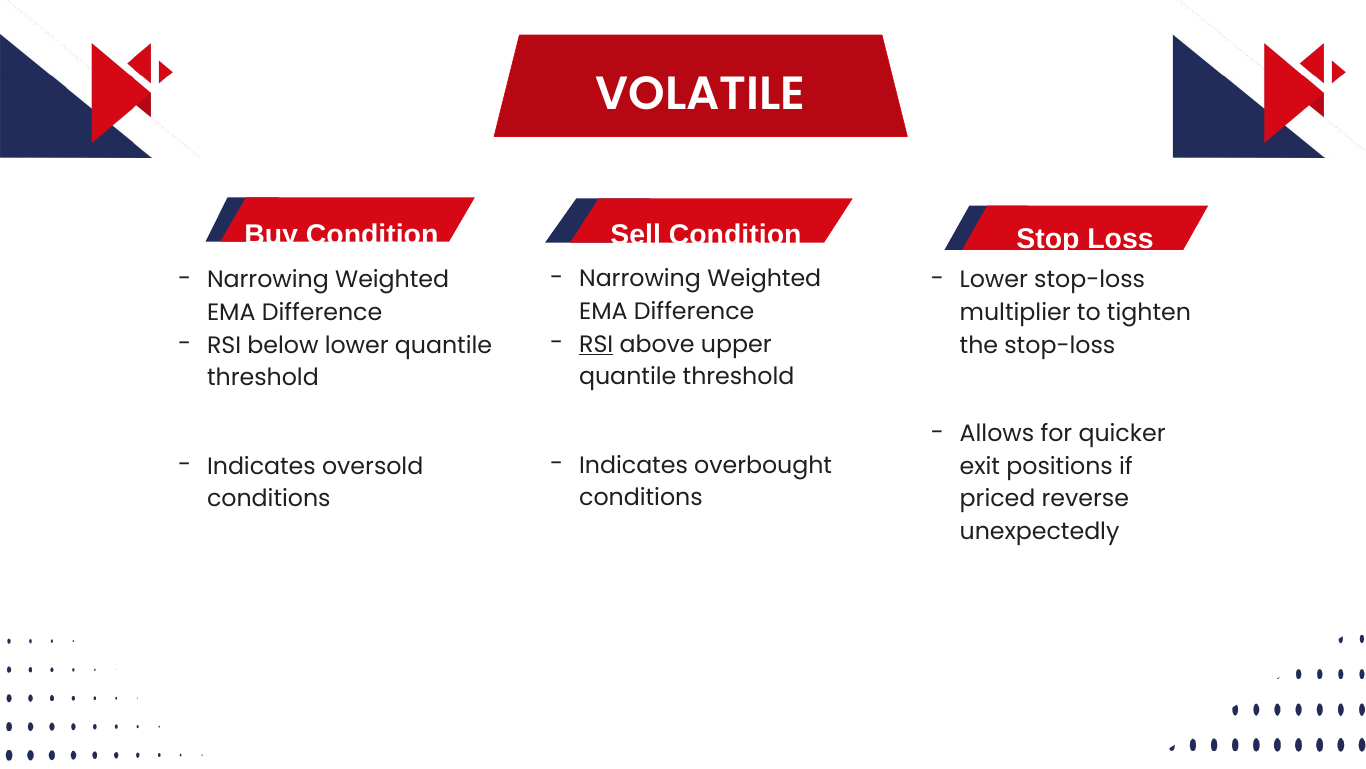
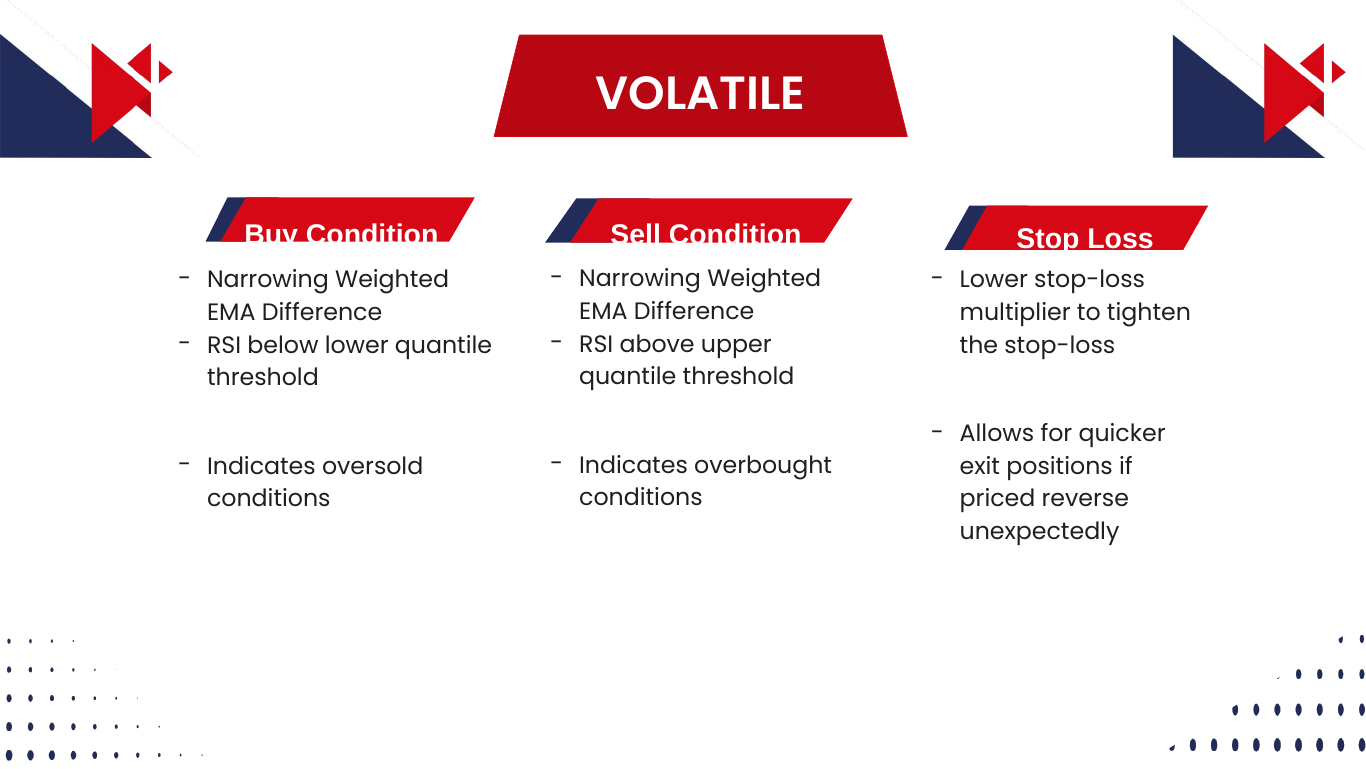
RSI underline: present -> none (596, 344)
